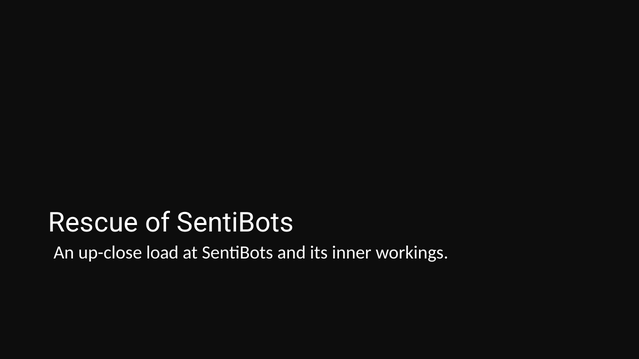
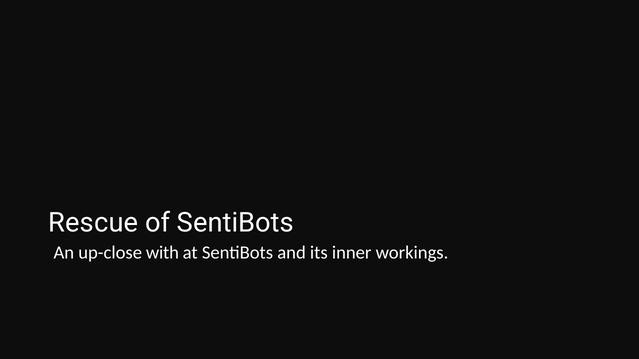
load: load -> with (162, 253)
